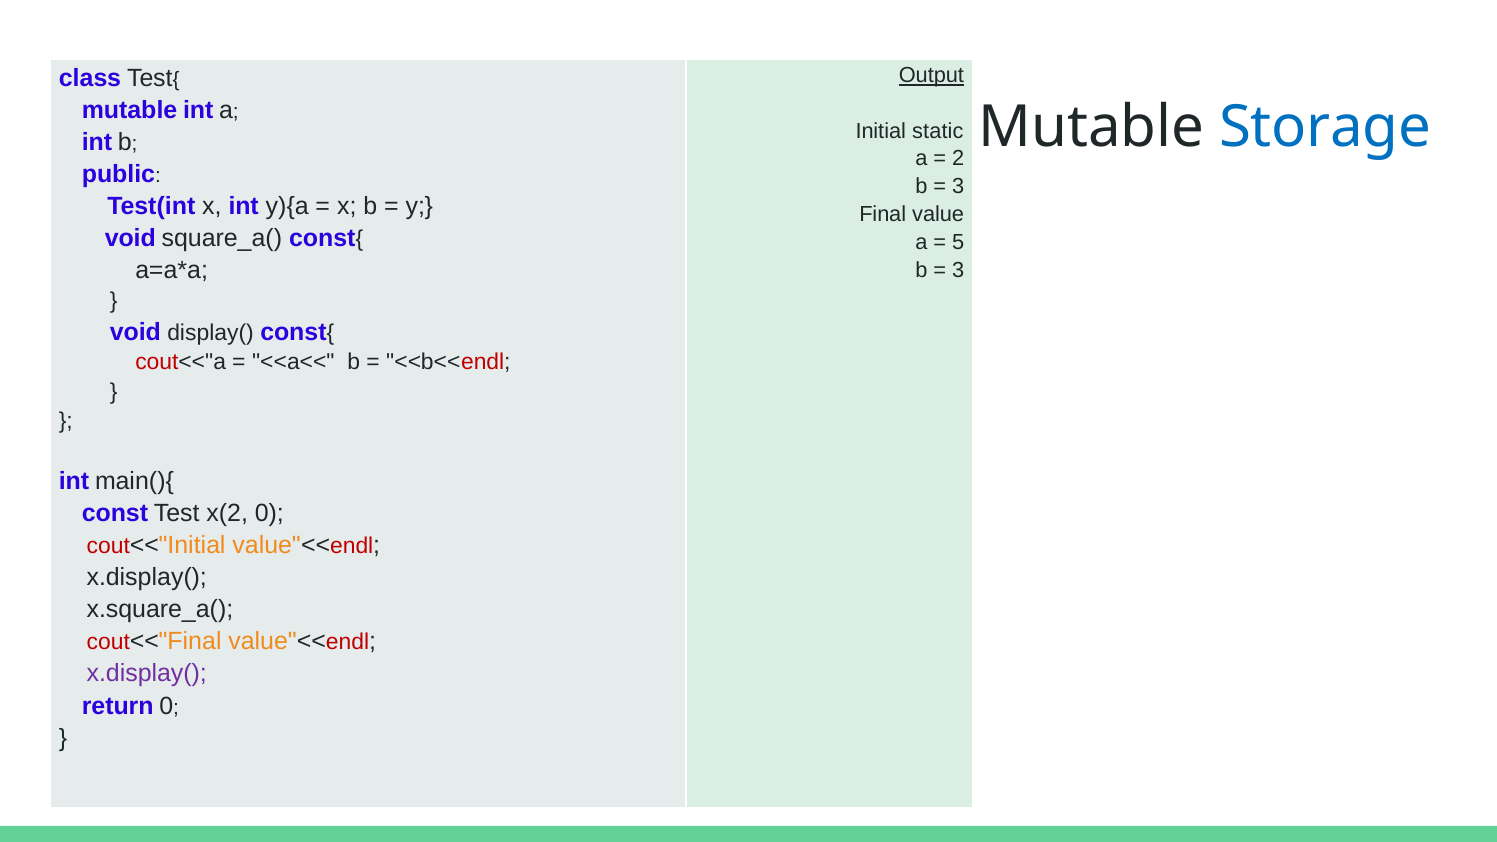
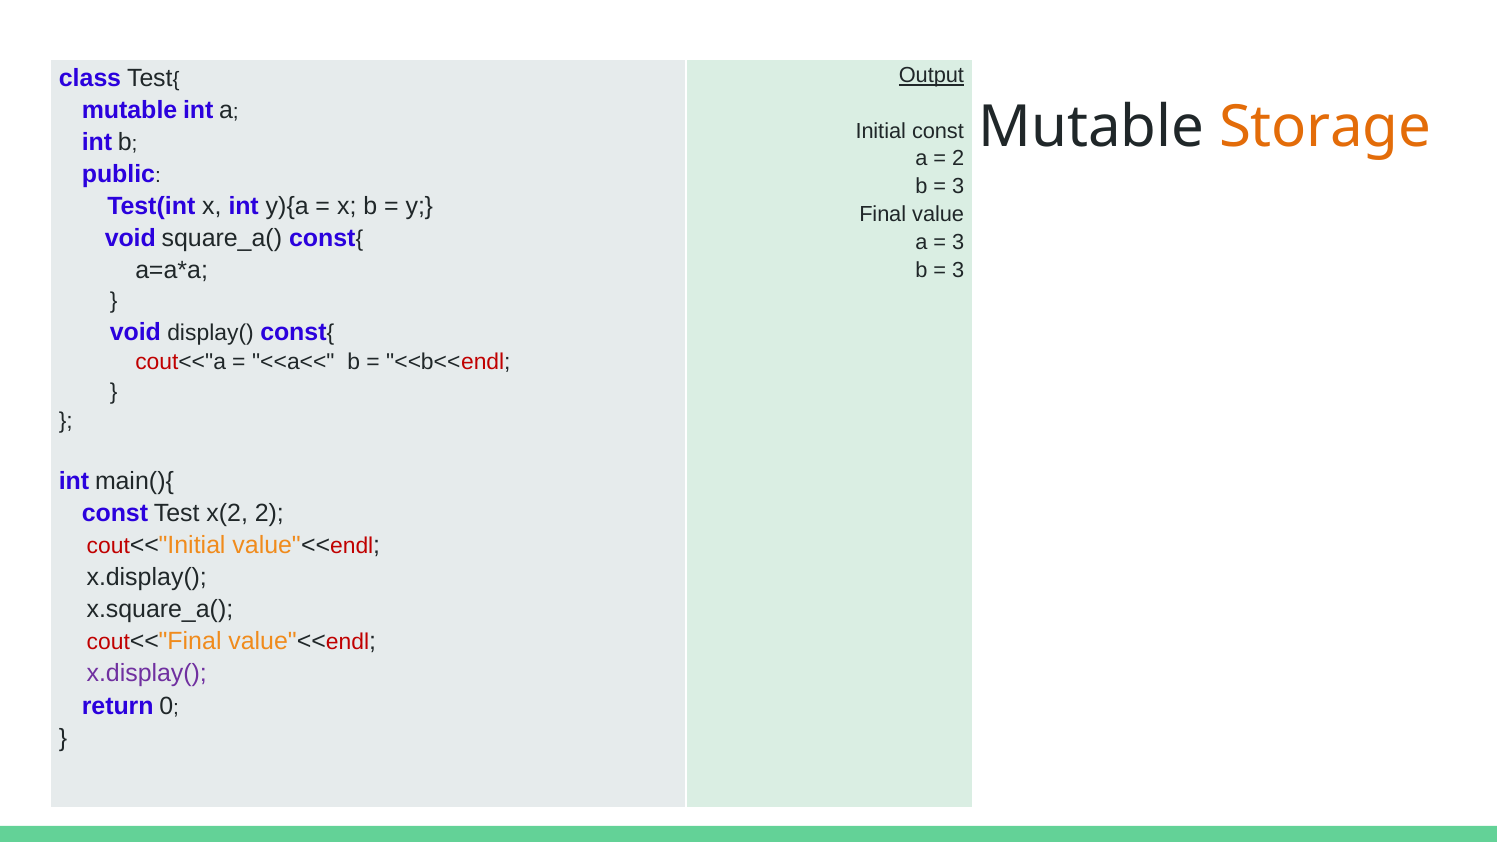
Storage colour: blue -> orange (1325, 127)
Initial static: static -> const (938, 131)
5: 5 -> 3 (958, 242)
x(2 0: 0 -> 2 (269, 513)
